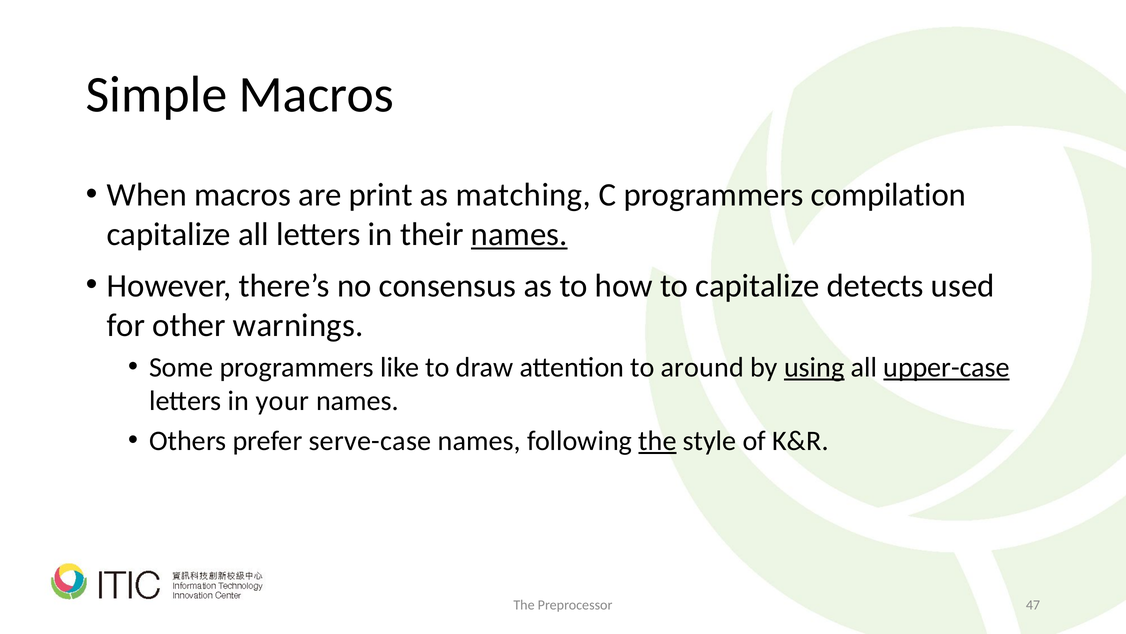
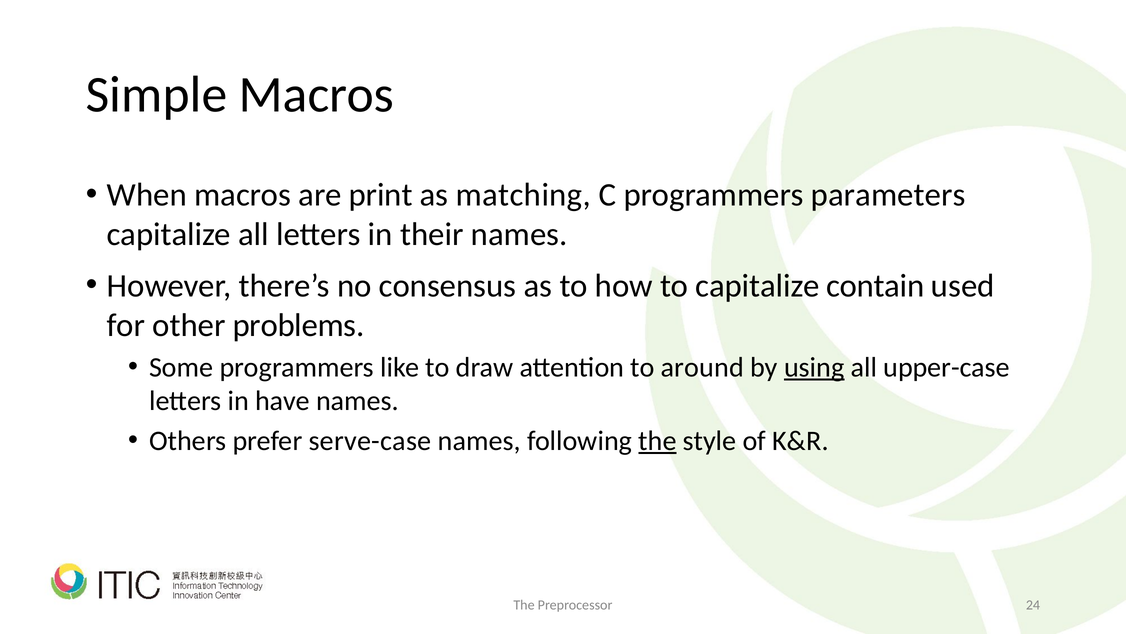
compilation: compilation -> parameters (888, 195)
names underline: present -> none (519, 234)
detects: detects -> contain (875, 285)
warnings: warnings -> problems (298, 325)
upper-case underline: present -> none (947, 367)
your: your -> have (283, 401)
47: 47 -> 24 (1033, 605)
